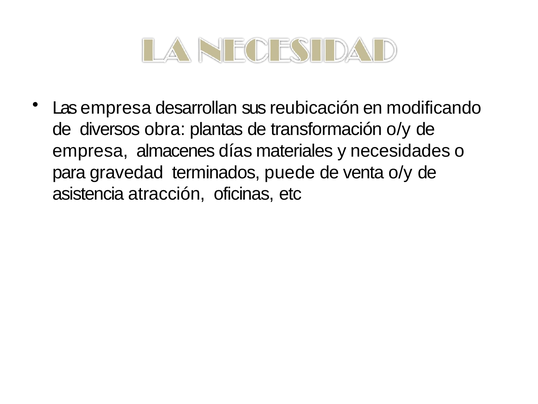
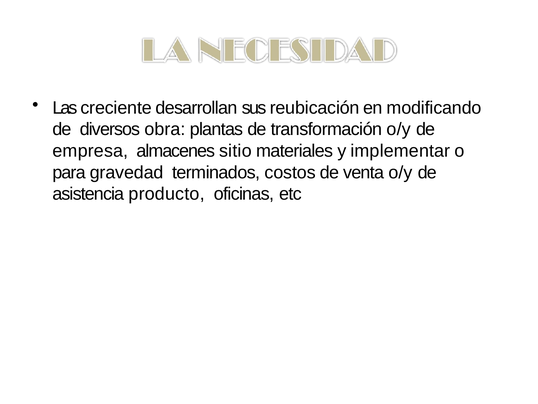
Las empresa: empresa -> creciente (116, 108)
días: días -> sitio (235, 151)
necesidades: necesidades -> implementar (400, 151)
puede: puede -> costos (290, 172)
atracción: atracción -> producto (167, 194)
